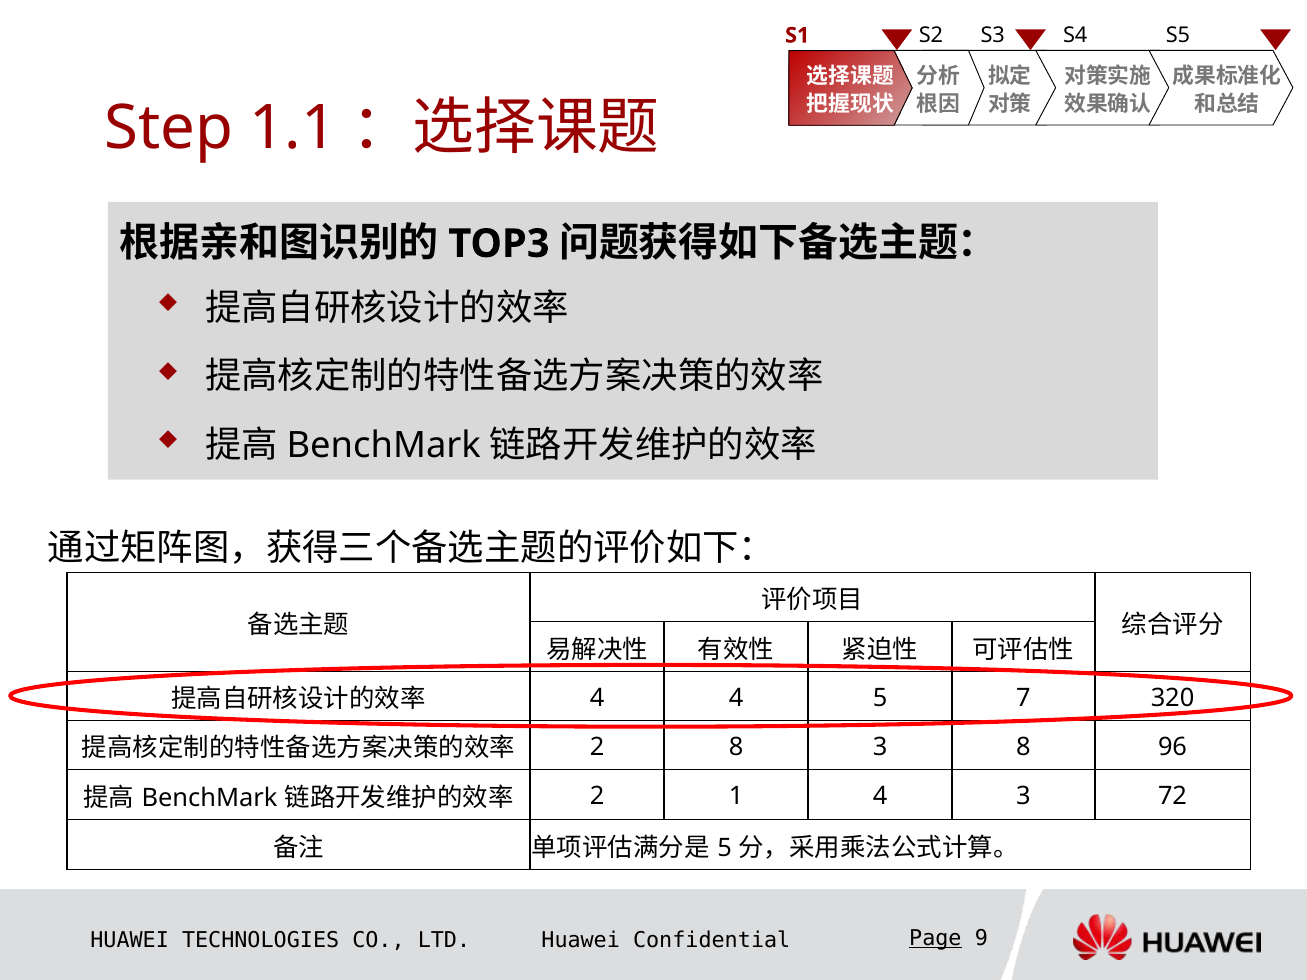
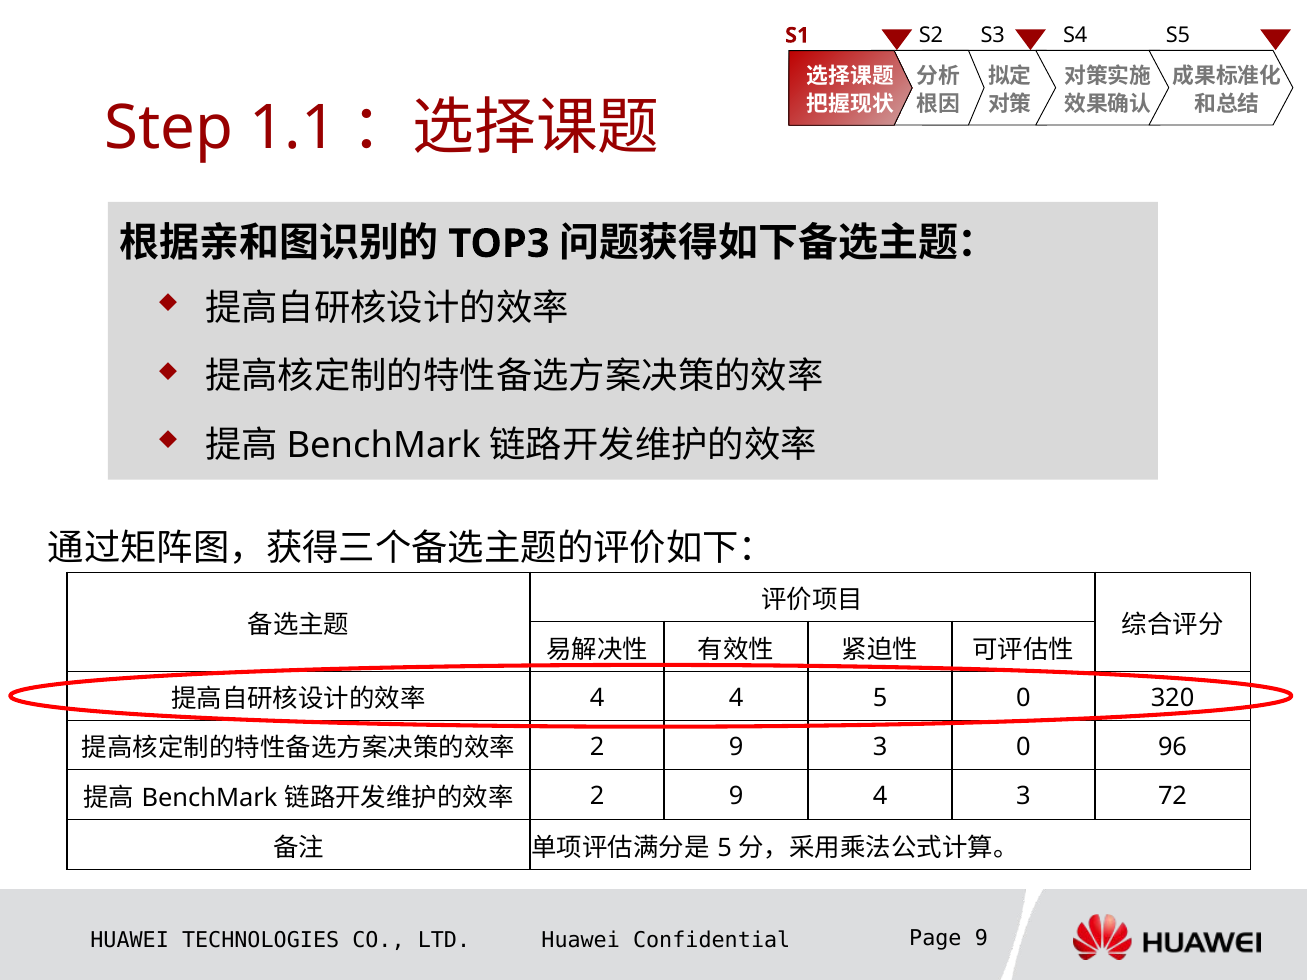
5 7: 7 -> 0 (1023, 698)
8: 8 -> 9 (736, 747)
3 8: 8 -> 0 (1023, 747)
1: 1 -> 9 (736, 797)
Page underline: present -> none (935, 938)
